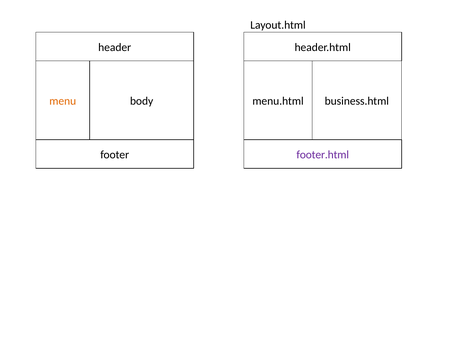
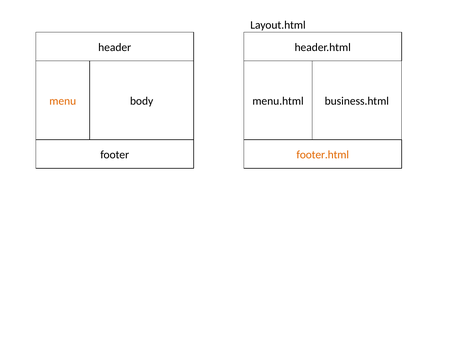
footer.html colour: purple -> orange (323, 155)
